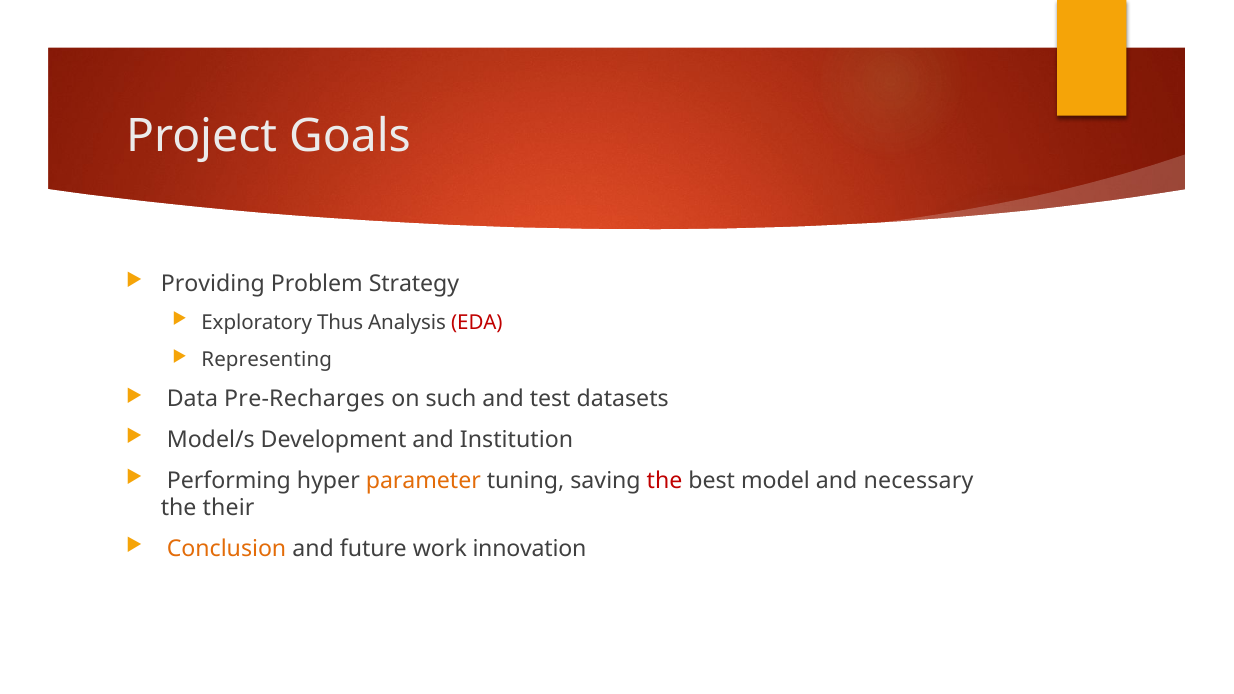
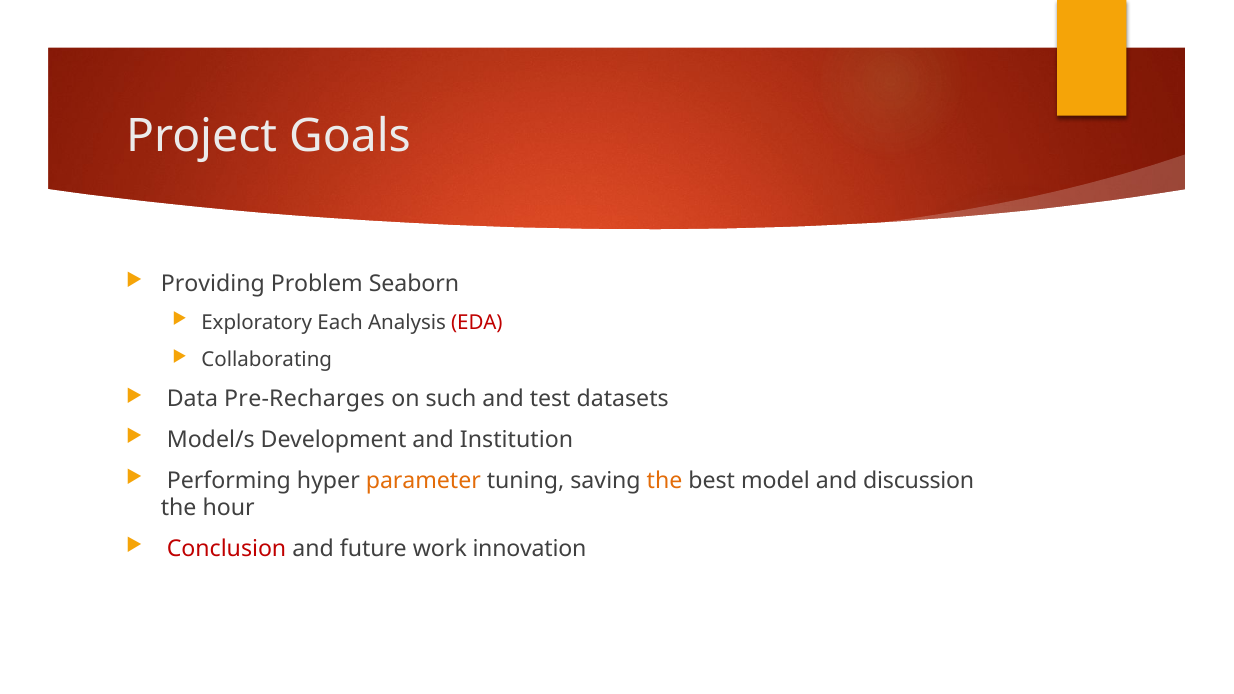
Strategy: Strategy -> Seaborn (414, 284)
Thus: Thus -> Each (340, 323)
Representing: Representing -> Collaborating (267, 360)
the colour: red -> orange (665, 481)
necessary: necessary -> discussion (919, 481)
their: their -> hour (229, 508)
Conclusion colour: orange -> red (227, 549)
